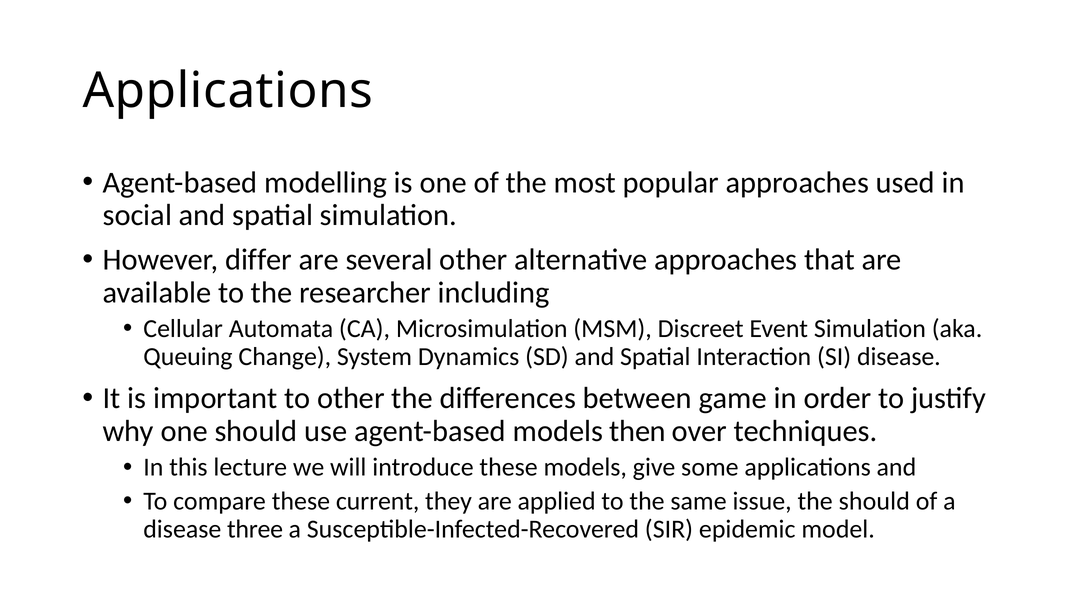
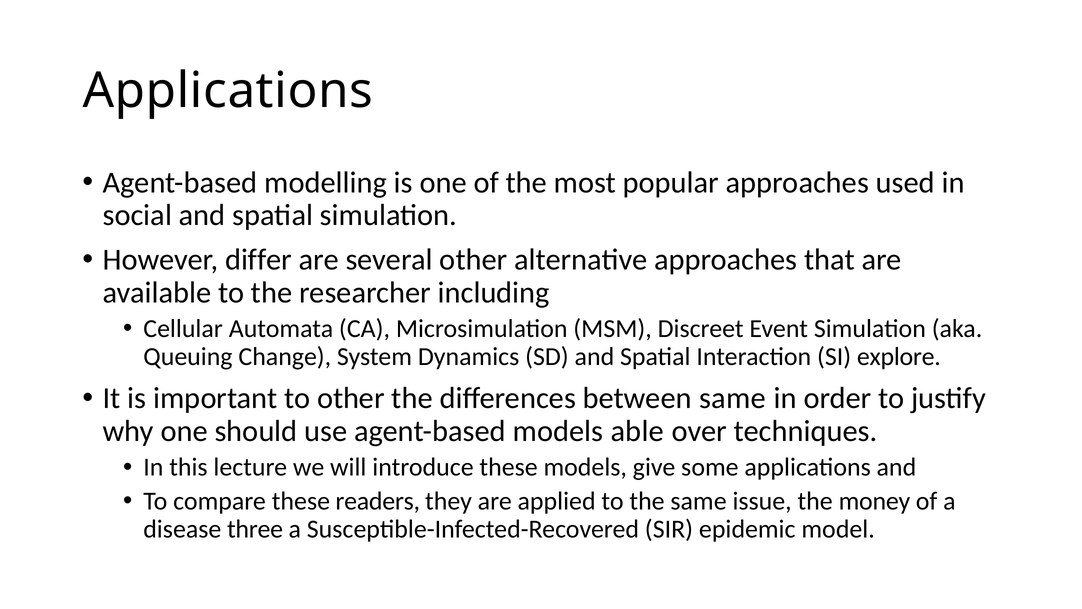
SI disease: disease -> explore (899, 356)
between game: game -> same (733, 398)
then: then -> able (637, 431)
current: current -> readers (378, 501)
the should: should -> money (874, 501)
